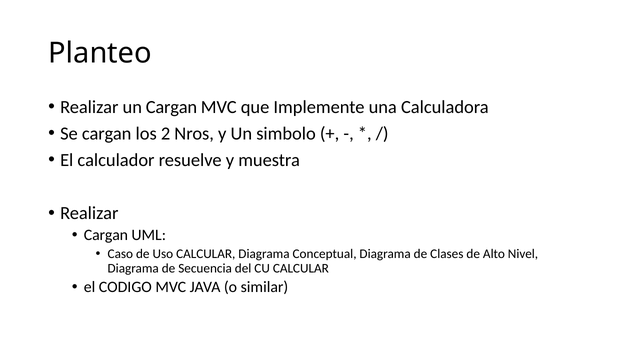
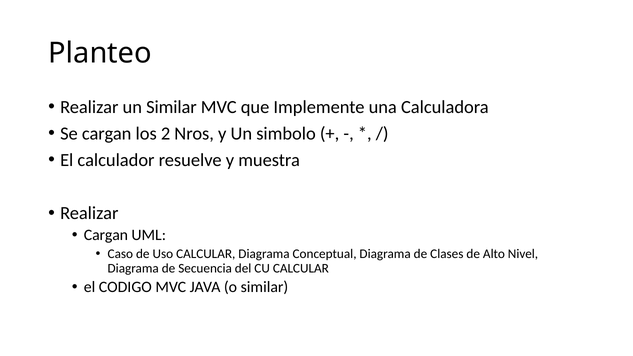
un Cargan: Cargan -> Similar (171, 107)
